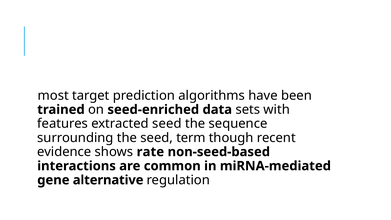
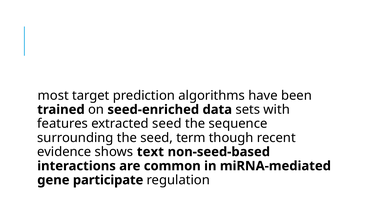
rate: rate -> text (150, 152)
alternative: alternative -> participate (108, 180)
